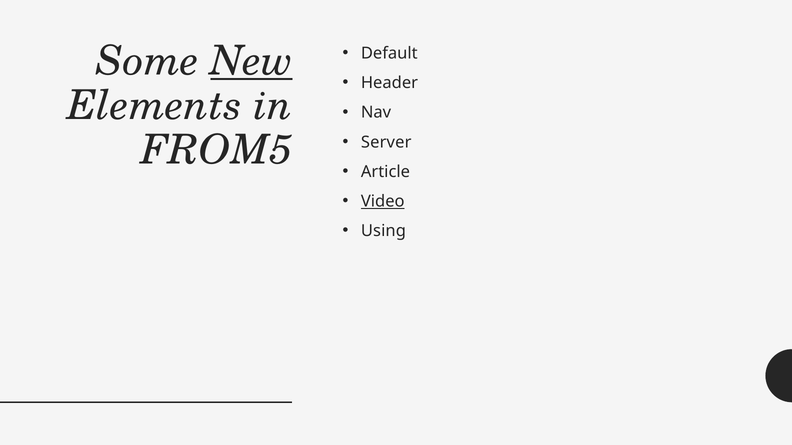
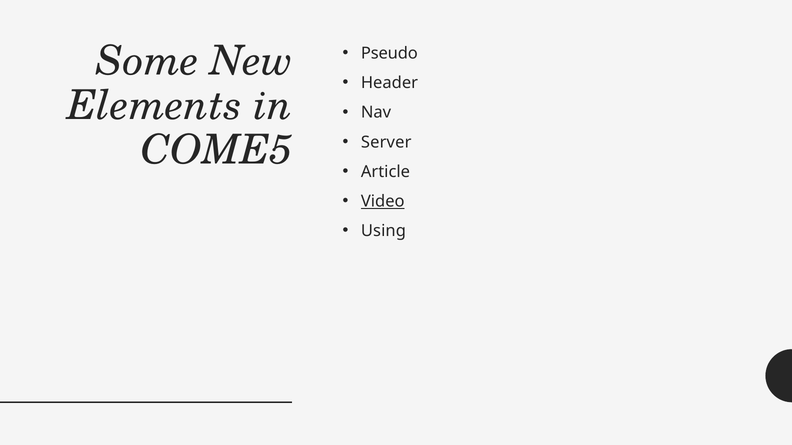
Default: Default -> Pseudo (389, 53)
New underline: present -> none (252, 61)
FROM5: FROM5 -> COME5 (217, 150)
